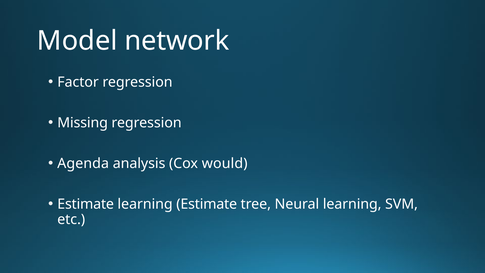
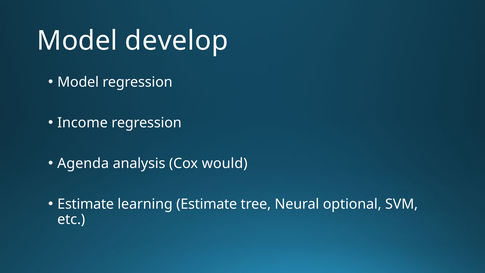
network: network -> develop (177, 41)
Factor: Factor -> Model (78, 82)
Missing: Missing -> Income (83, 123)
Neural learning: learning -> optional (352, 204)
